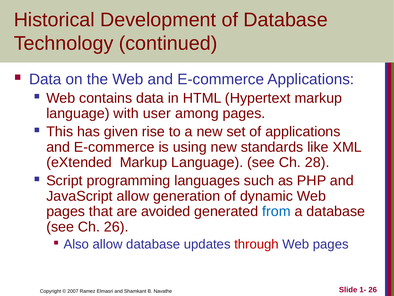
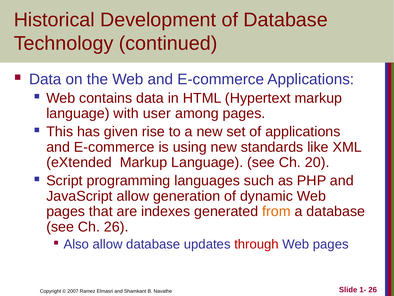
28: 28 -> 20 (317, 162)
avoided: avoided -> indexes (166, 211)
from colour: blue -> orange (276, 211)
